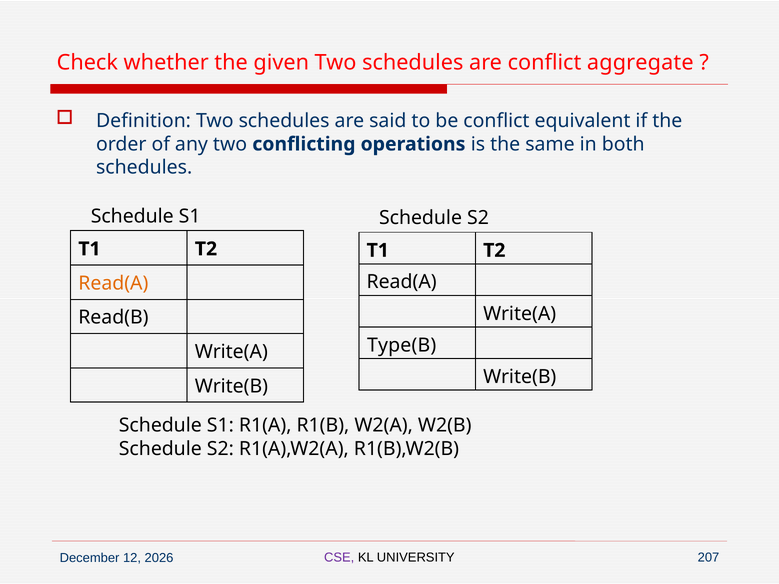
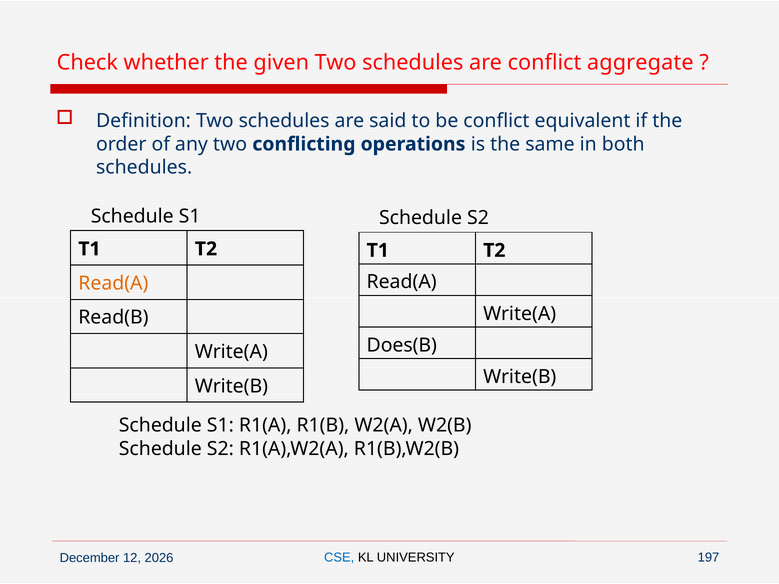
Type(B: Type(B -> Does(B (402, 345)
CSE colour: purple -> blue (339, 558)
207: 207 -> 197 (709, 558)
